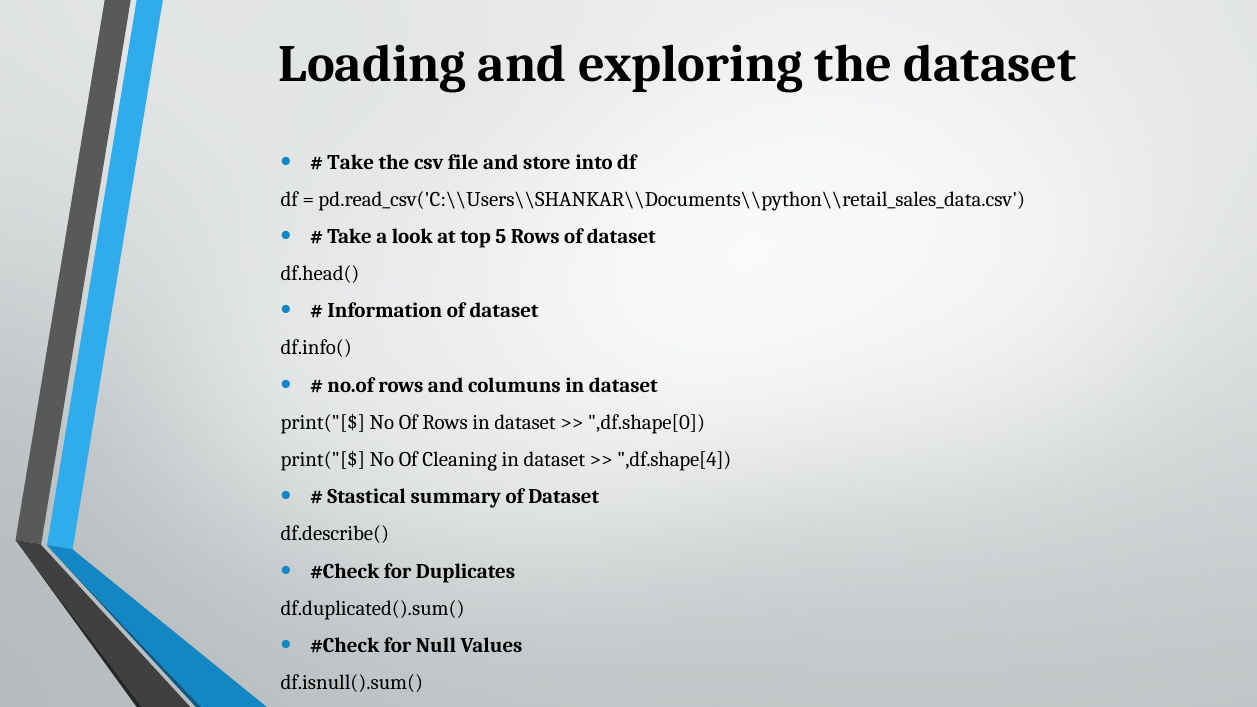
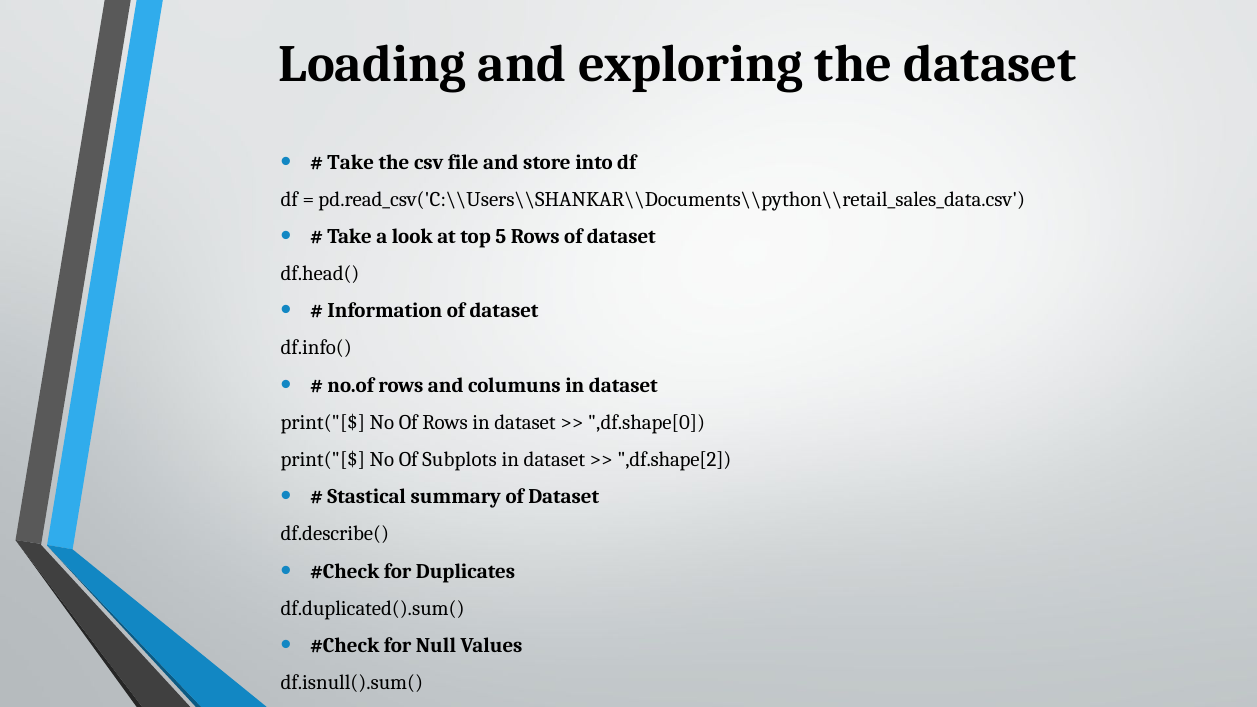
Cleaning: Cleaning -> Subplots (460, 460)
,df.shape[4: ,df.shape[4 -> ,df.shape[2 (674, 460)
